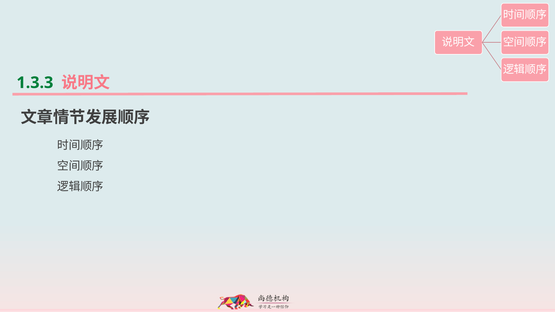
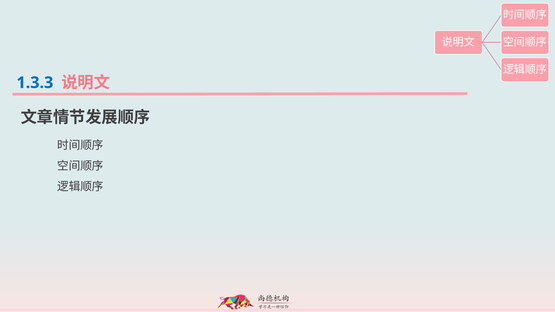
1.3.3 colour: green -> blue (35, 83)
